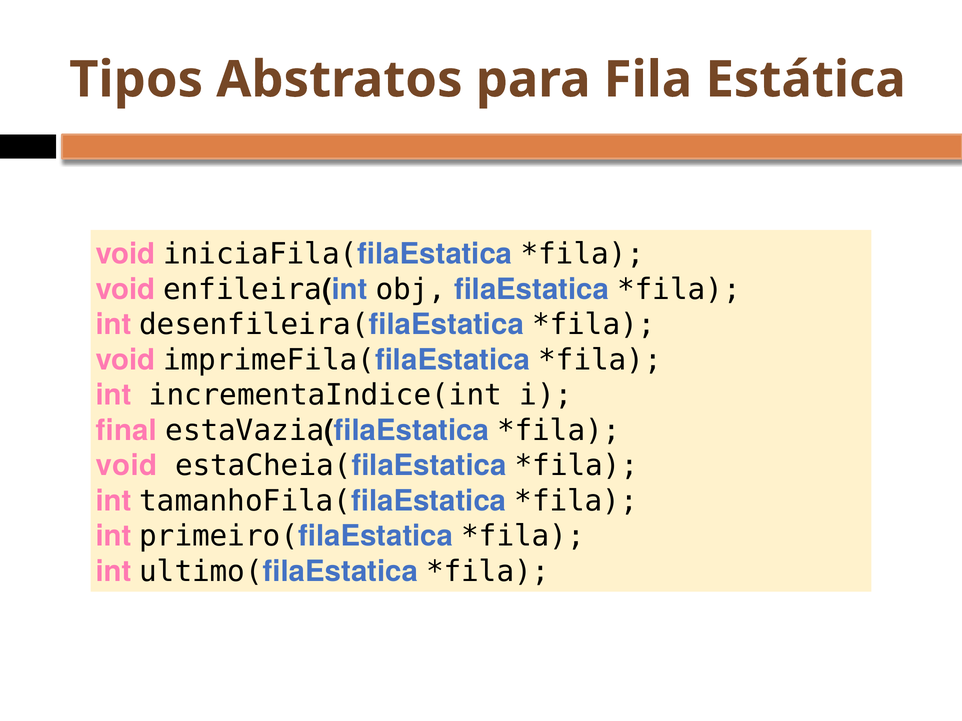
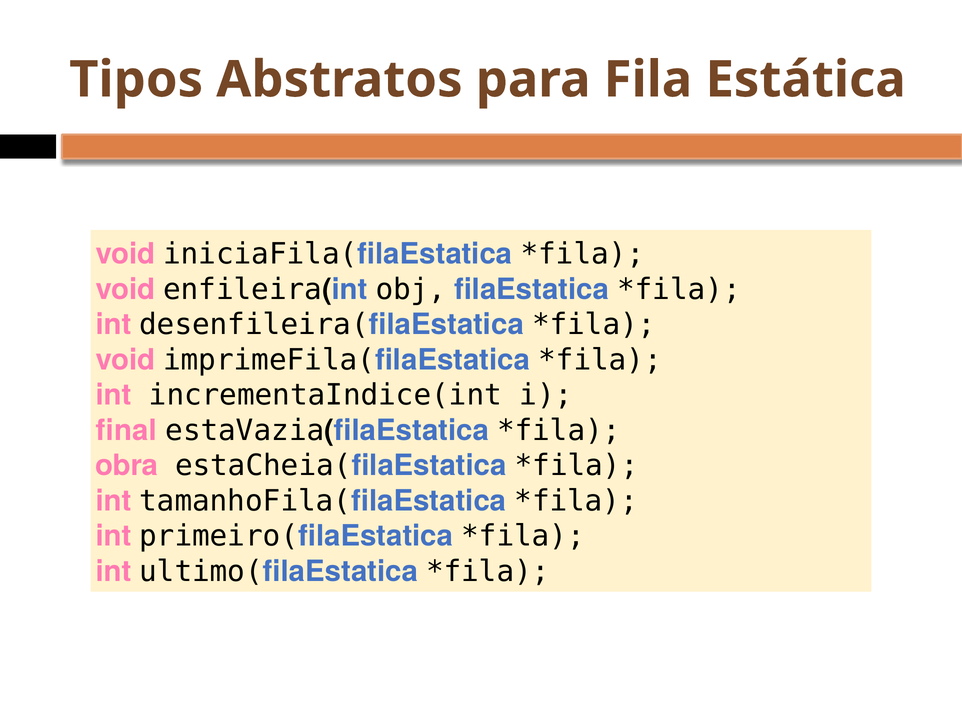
void: void -> obra (127, 466)
